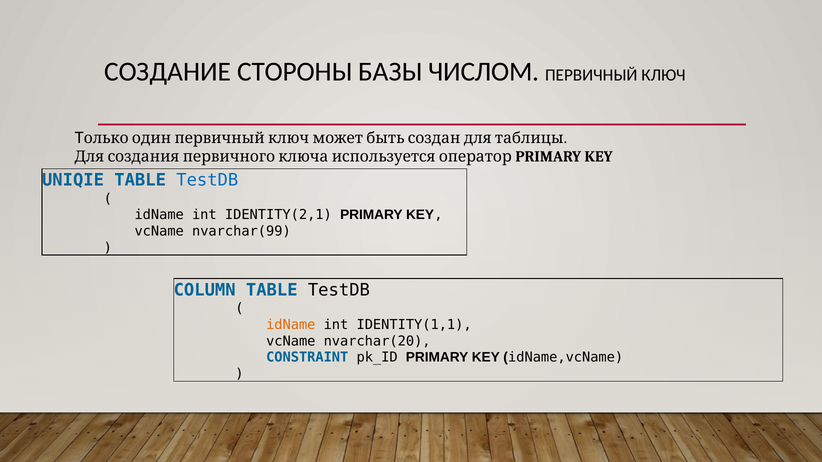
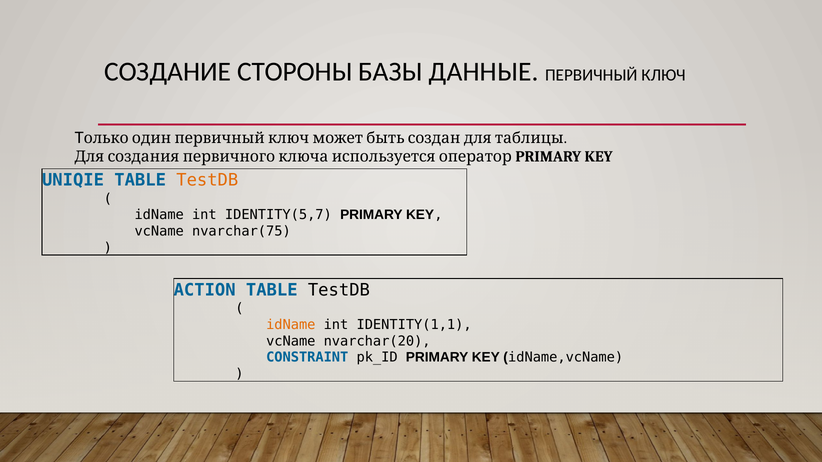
ЧИСЛОМ: ЧИСЛОМ -> ДАННЫЕ (484, 72)
TestDB colour: blue -> orange (207, 180)
IDENTITY(2,1: IDENTITY(2,1 -> IDENTITY(5,7 (278, 215)
nvarchar(99: nvarchar(99 -> nvarchar(75 (241, 232)
COLUMN: COLUMN -> ACTION (205, 290)
